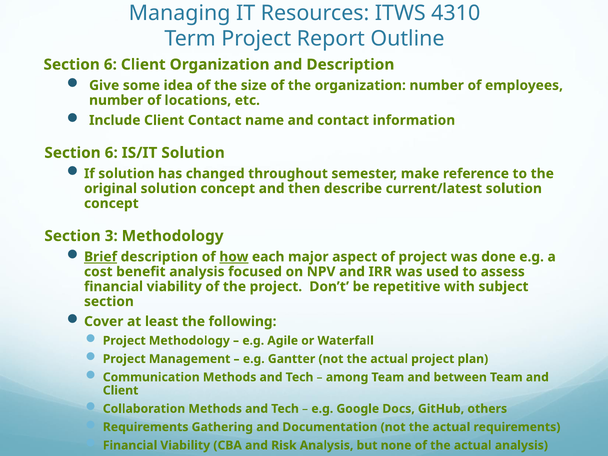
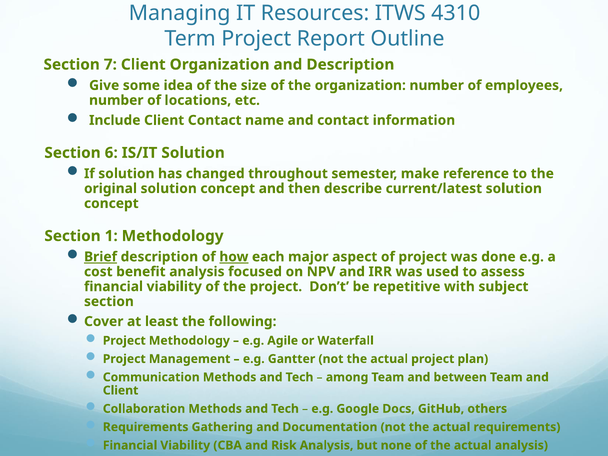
6: 6 -> 7 (110, 65)
3: 3 -> 1 (111, 236)
